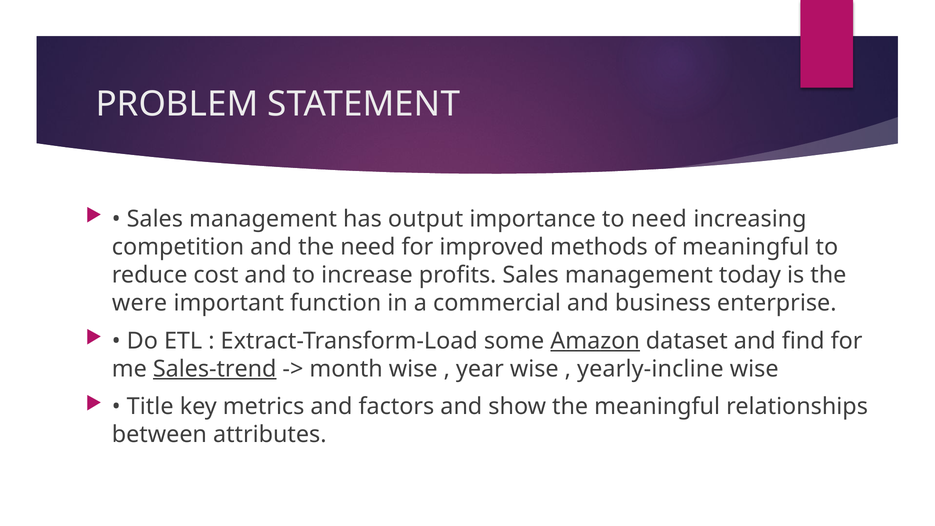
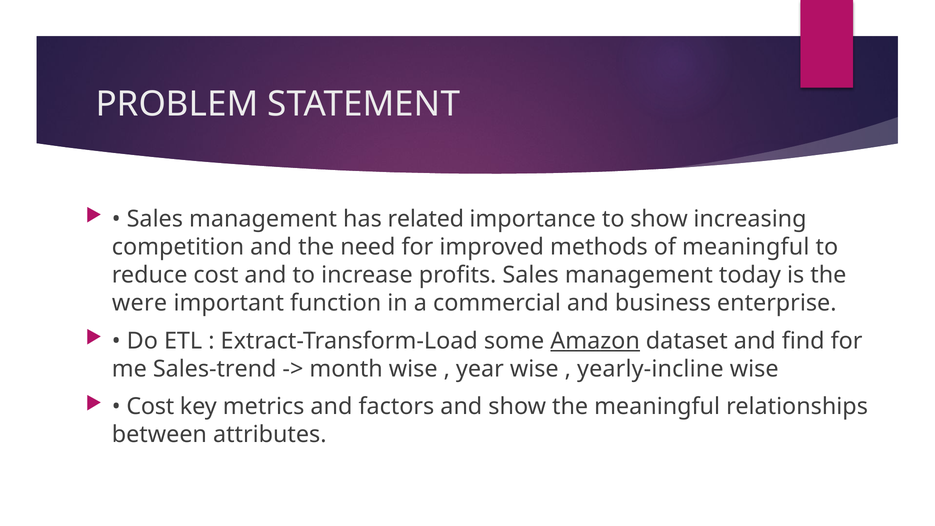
output: output -> related (426, 219)
to need: need -> show (659, 219)
Sales-trend underline: present -> none (215, 369)
Title: Title -> Cost (150, 407)
